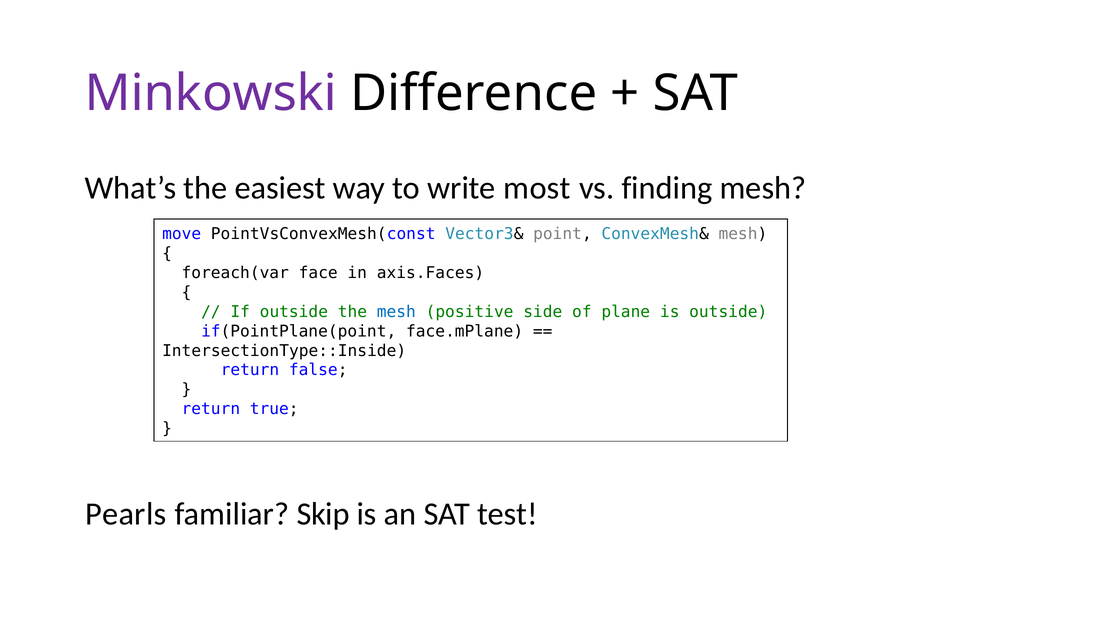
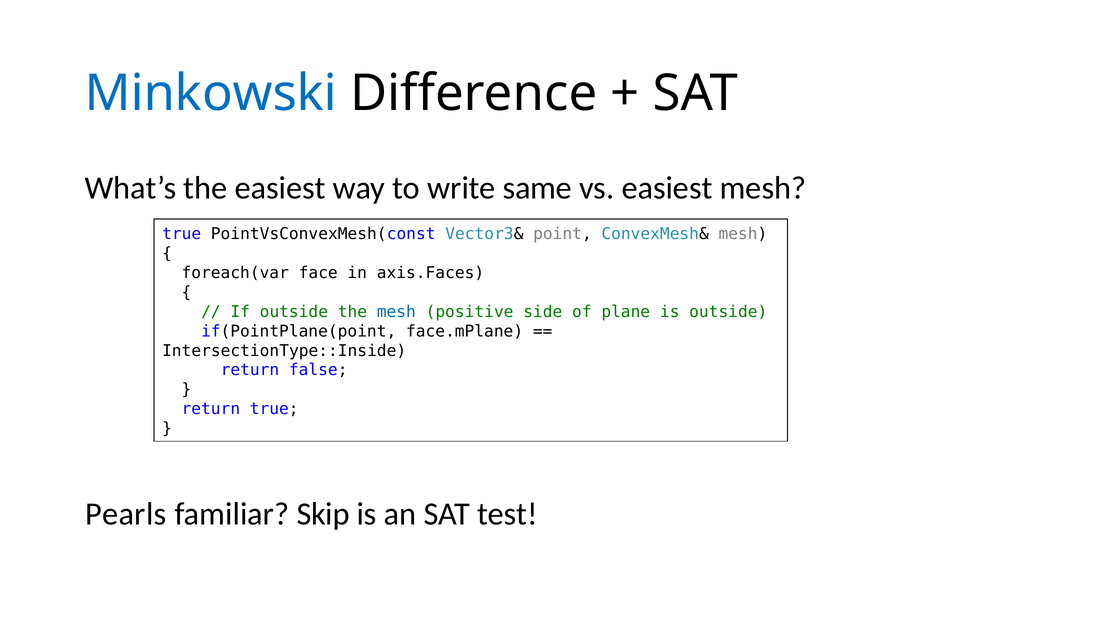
Minkowski colour: purple -> blue (211, 93)
most: most -> same (537, 188)
vs finding: finding -> easiest (667, 188)
move: move -> true (182, 234)
